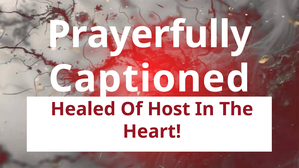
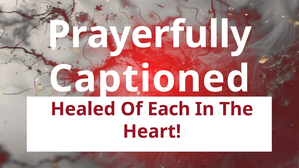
Host: Host -> Each (169, 109)
